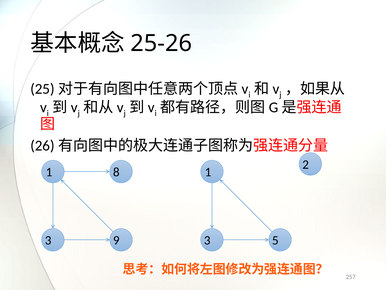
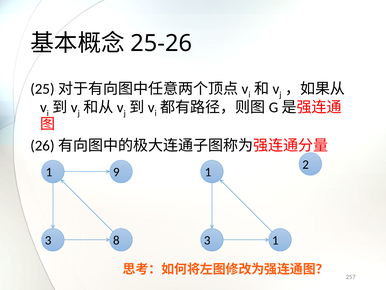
8: 8 -> 9 (116, 172)
9: 9 -> 8 (116, 240)
3 5: 5 -> 1 (275, 240)
